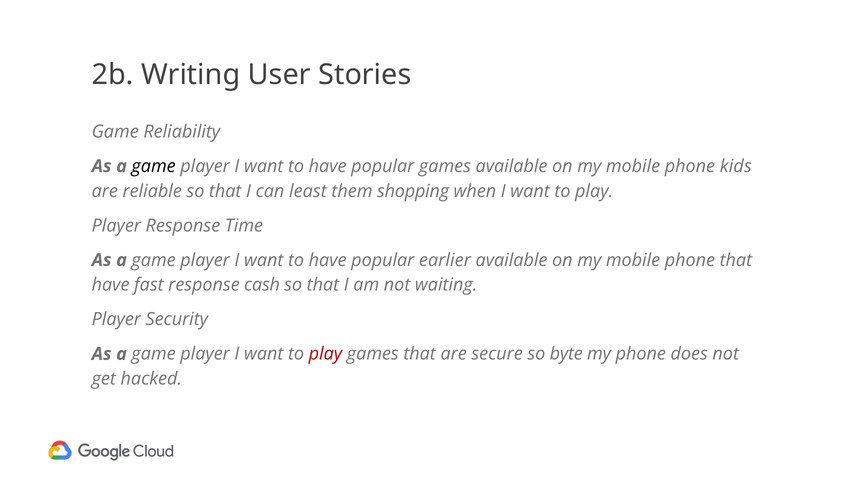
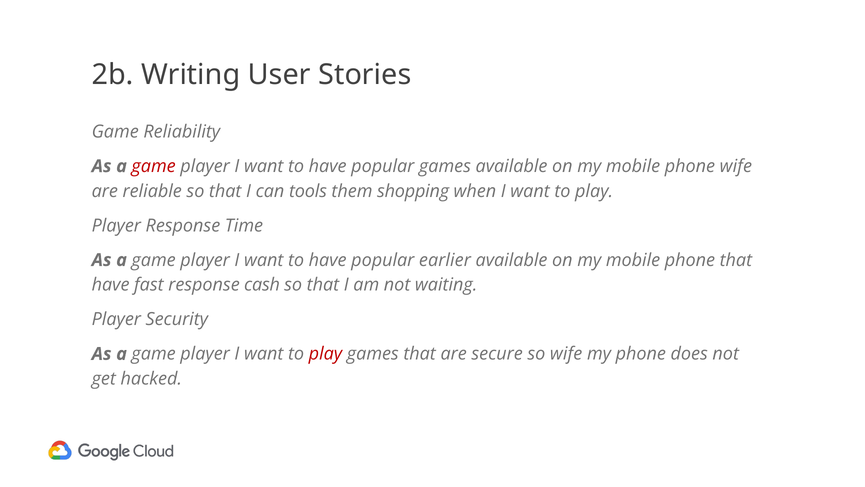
game colour: black -> red (154, 166)
phone kids: kids -> wife (736, 166)
least: least -> tools (308, 191)
so byte: byte -> wife (566, 354)
